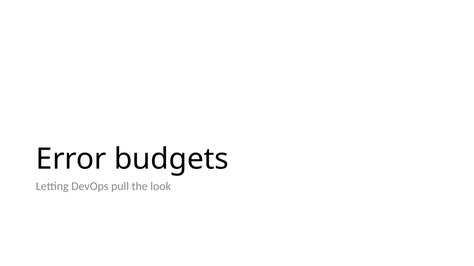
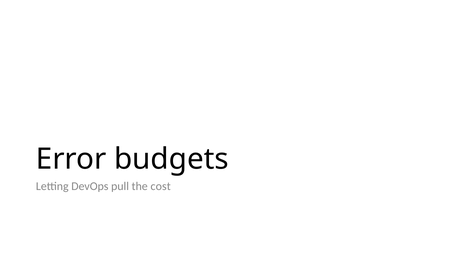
look: look -> cost (161, 187)
